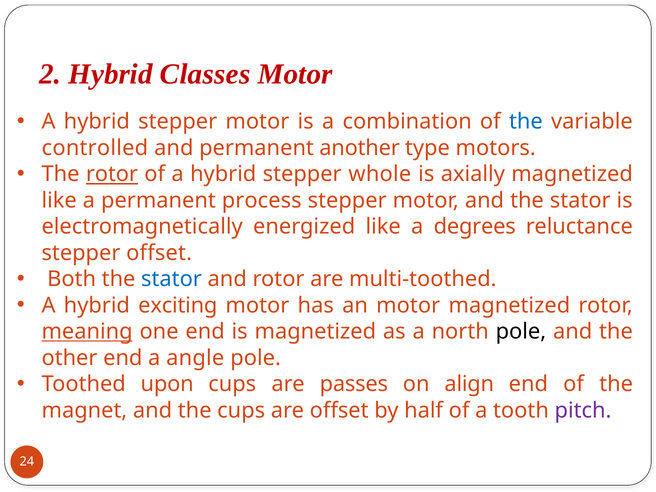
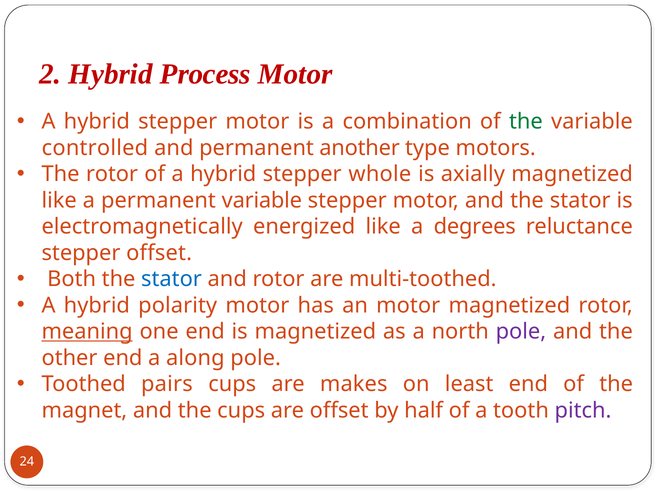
Classes: Classes -> Process (205, 74)
the colour: blue -> green (526, 122)
rotor underline: present -> none (112, 174)
permanent process: process -> variable (262, 200)
exciting: exciting -> polarity (178, 305)
pole colour: black -> purple (521, 332)
angle: angle -> along (195, 358)
upon: upon -> pairs (167, 384)
passes: passes -> makes (354, 384)
align: align -> least (469, 384)
